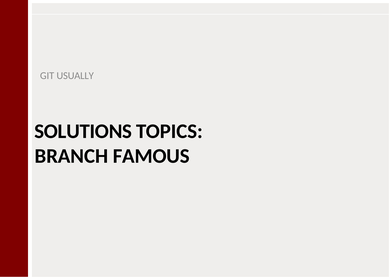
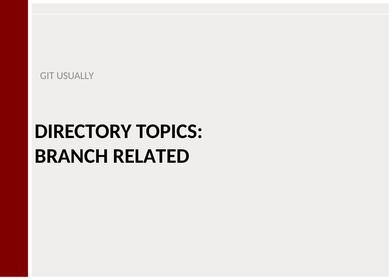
SOLUTIONS: SOLUTIONS -> DIRECTORY (83, 131)
FAMOUS: FAMOUS -> RELATED (151, 156)
